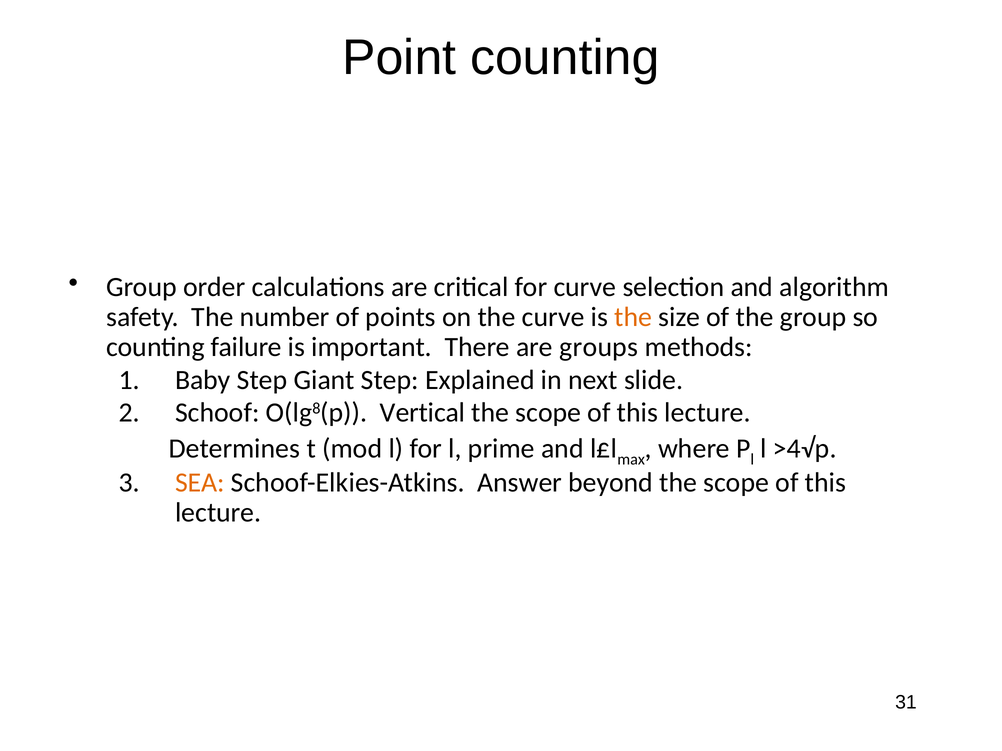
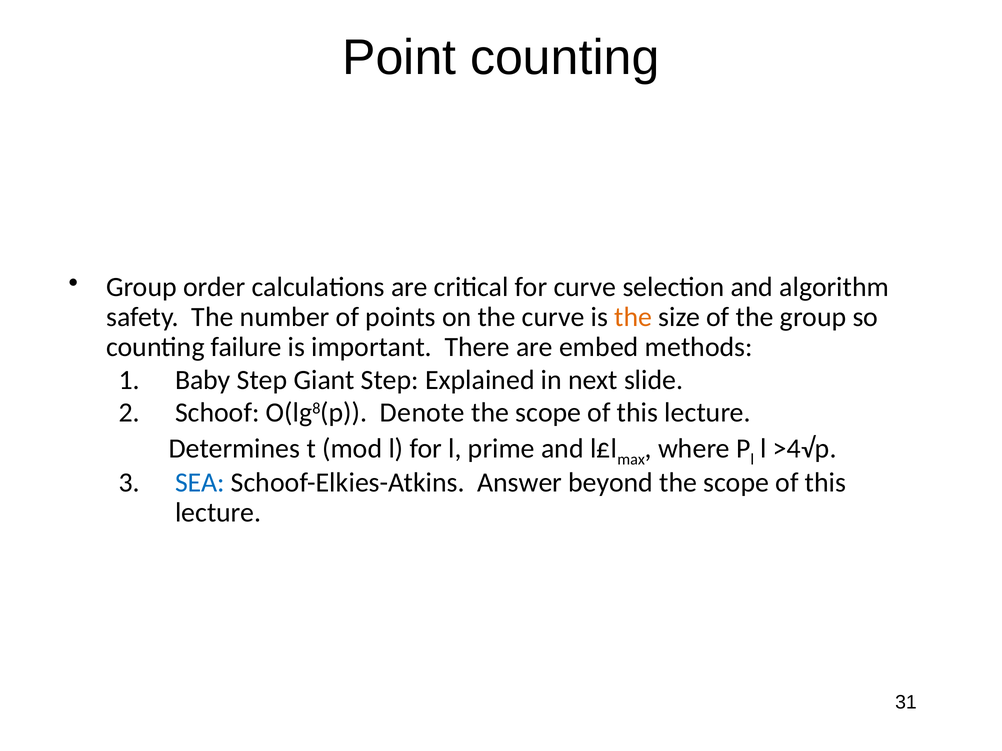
groups: groups -> embed (599, 347)
Vertical: Vertical -> Denote (422, 413)
SEA colour: orange -> blue (200, 483)
